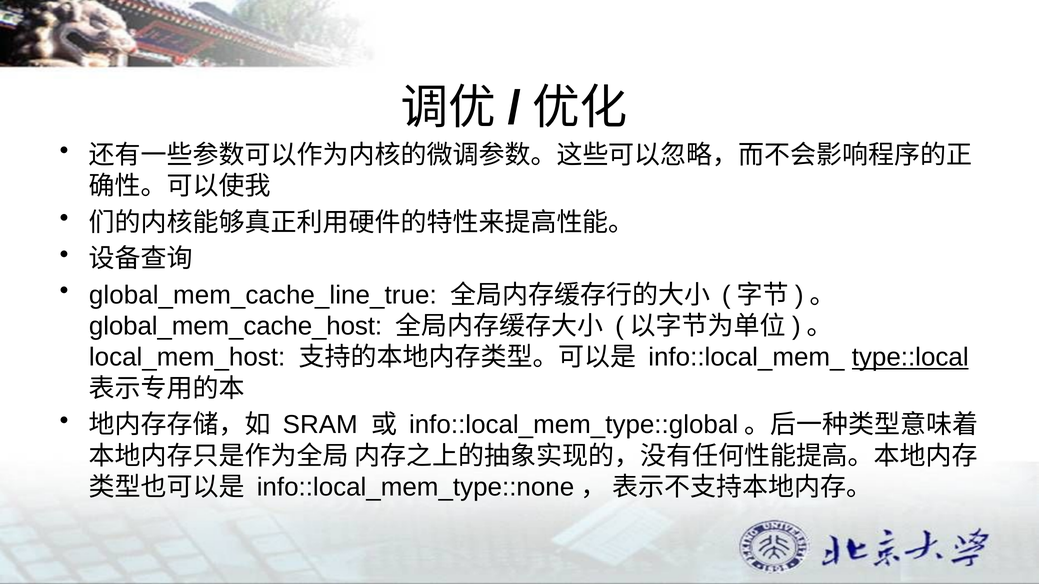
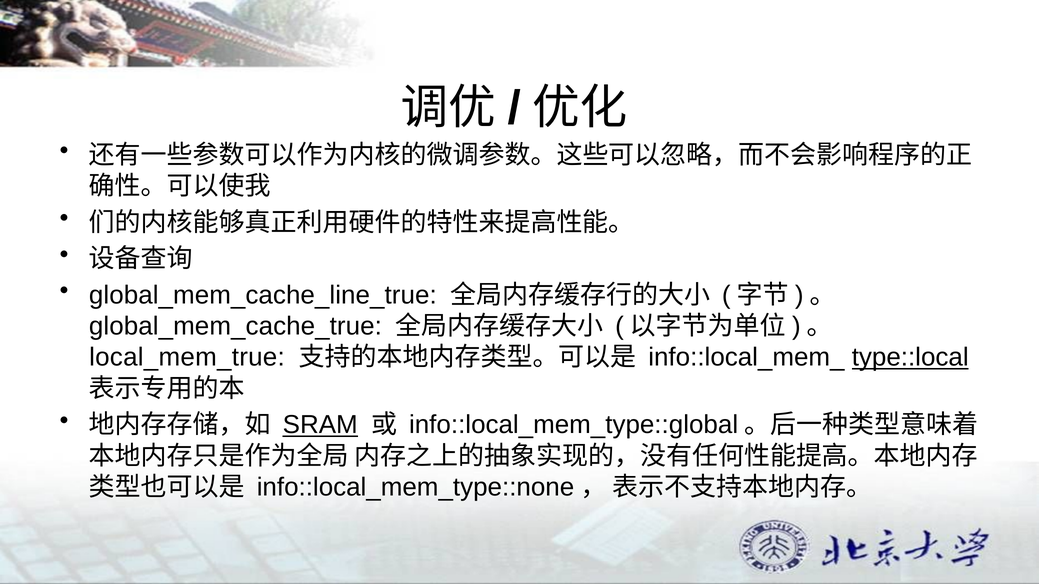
global_mem_cache_host: global_mem_cache_host -> global_mem_cache_true (235, 326)
local_mem_host: local_mem_host -> local_mem_true (187, 358)
SRAM underline: none -> present (320, 425)
